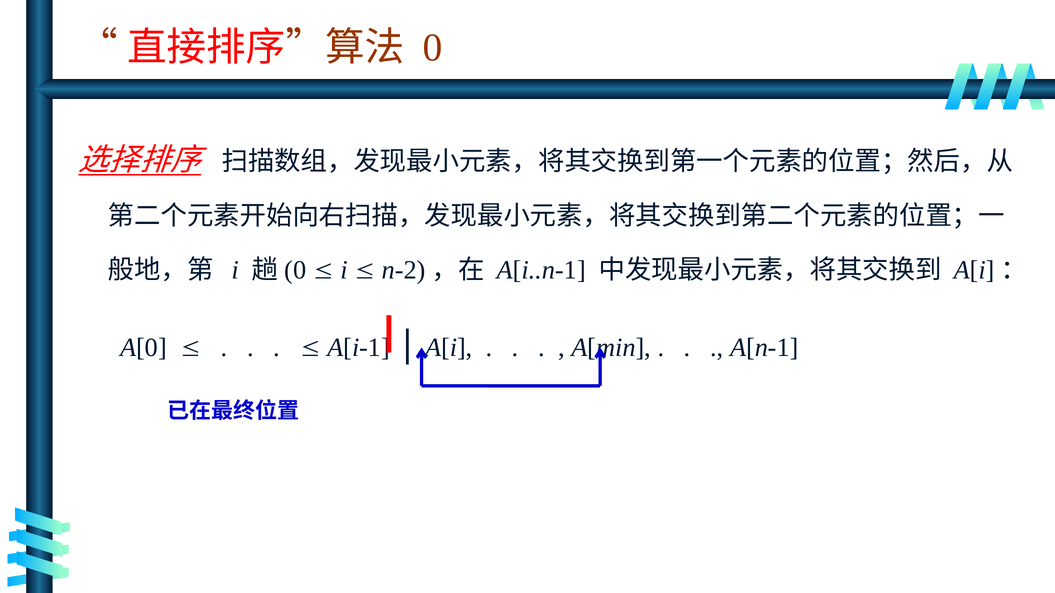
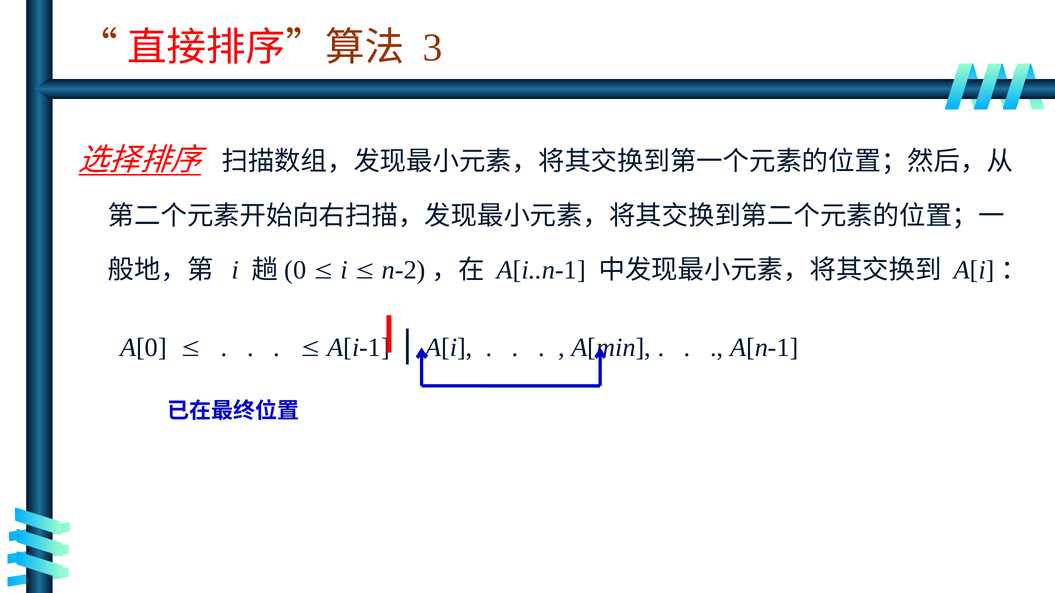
0: 0 -> 3 (432, 48)
